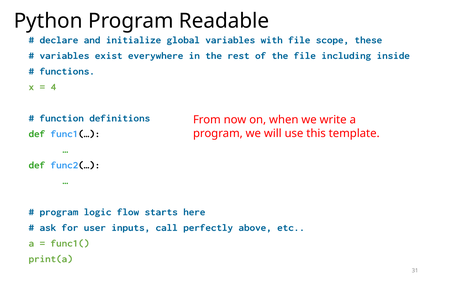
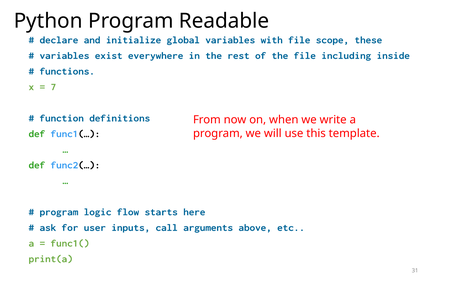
4: 4 -> 7 (53, 87)
perfectly: perfectly -> arguments (208, 227)
